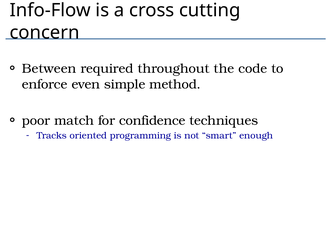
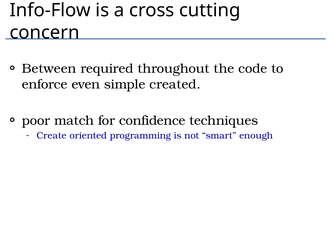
method: method -> created (175, 84)
Tracks: Tracks -> Create (52, 136)
